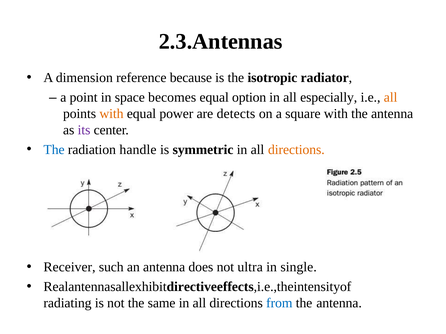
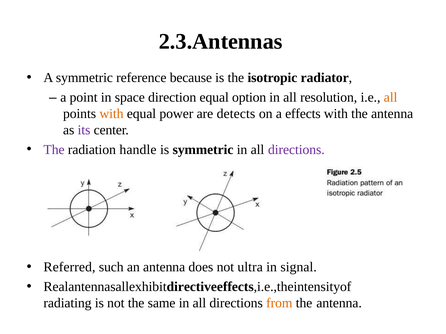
A dimension: dimension -> symmetric (84, 78)
becomes: becomes -> direction (172, 97)
especially: especially -> resolution (329, 97)
square: square -> effects (303, 114)
The colour: blue -> purple (54, 150)
directions colour: orange -> purple (296, 150)
Receiver: Receiver -> Referred (69, 267)
single: single -> signal (299, 267)
from colour: blue -> orange (279, 303)
